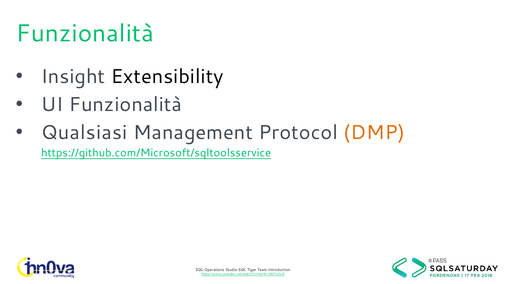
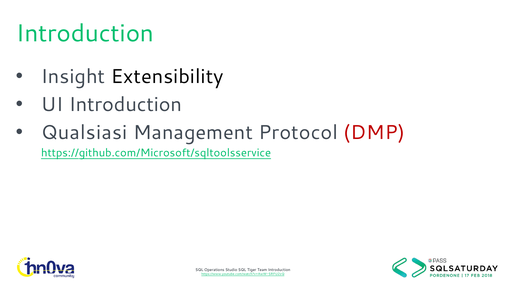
Funzionalità: Funzionalità -> Introduction (85, 33)
UI Funzionalità: Funzionalità -> Introduction (125, 105)
DMP colour: orange -> red (374, 133)
